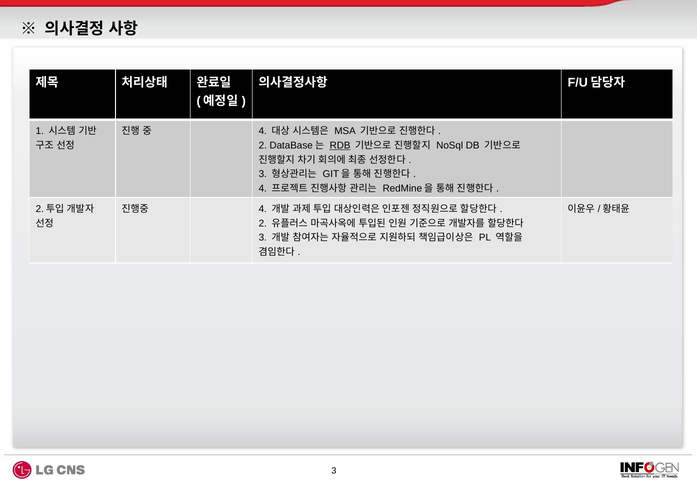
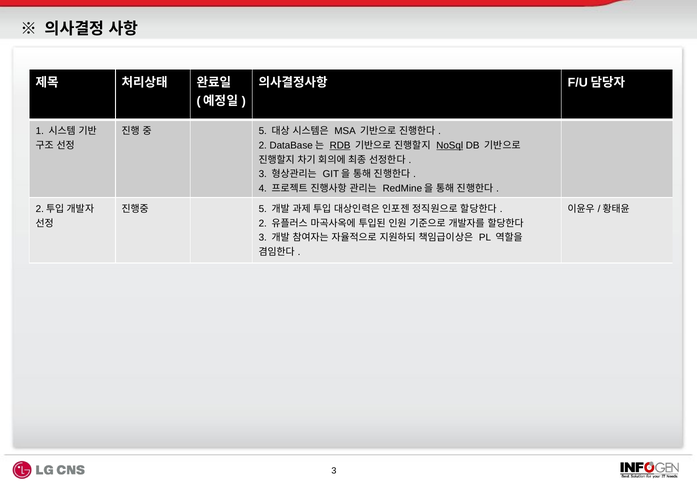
4: 4 -> 5 (263, 131)
NoSql underline: none -> present (450, 145)
4: 4 -> 5 (263, 209)
